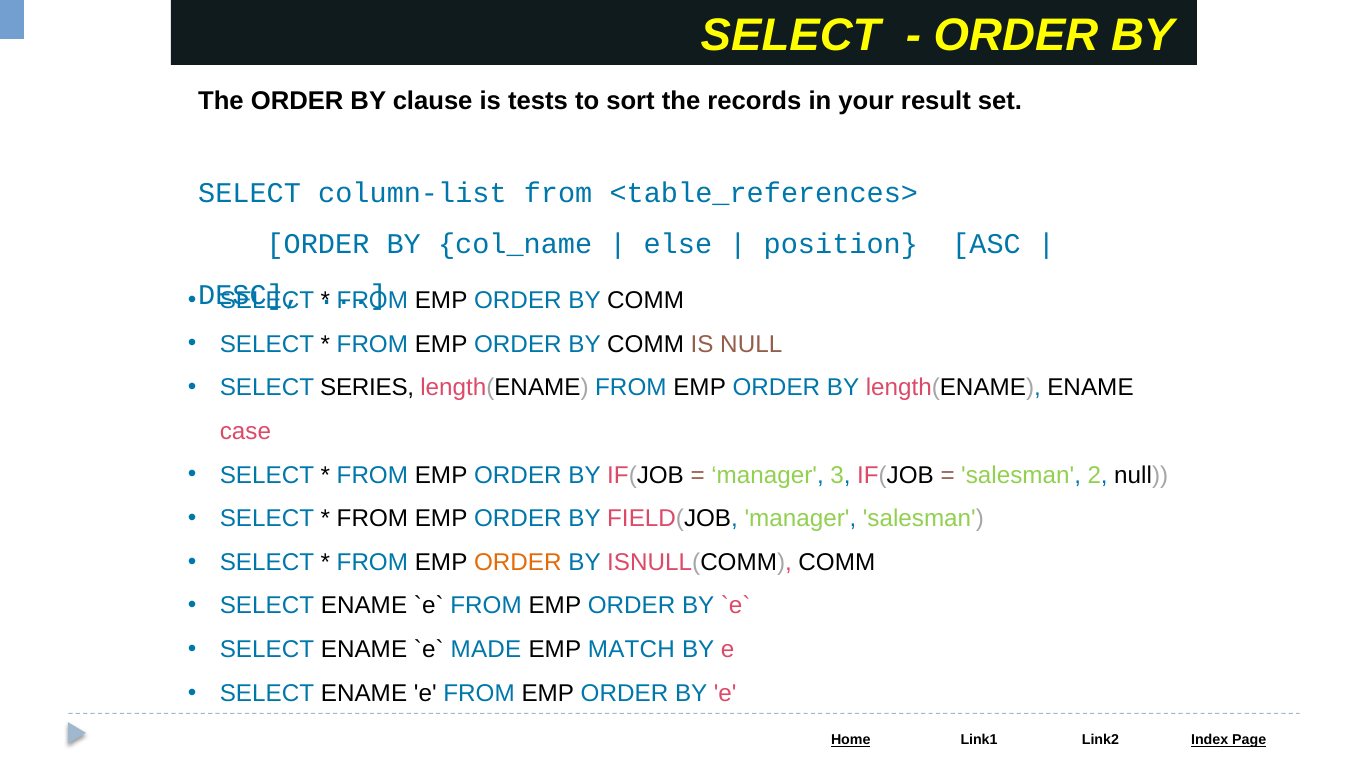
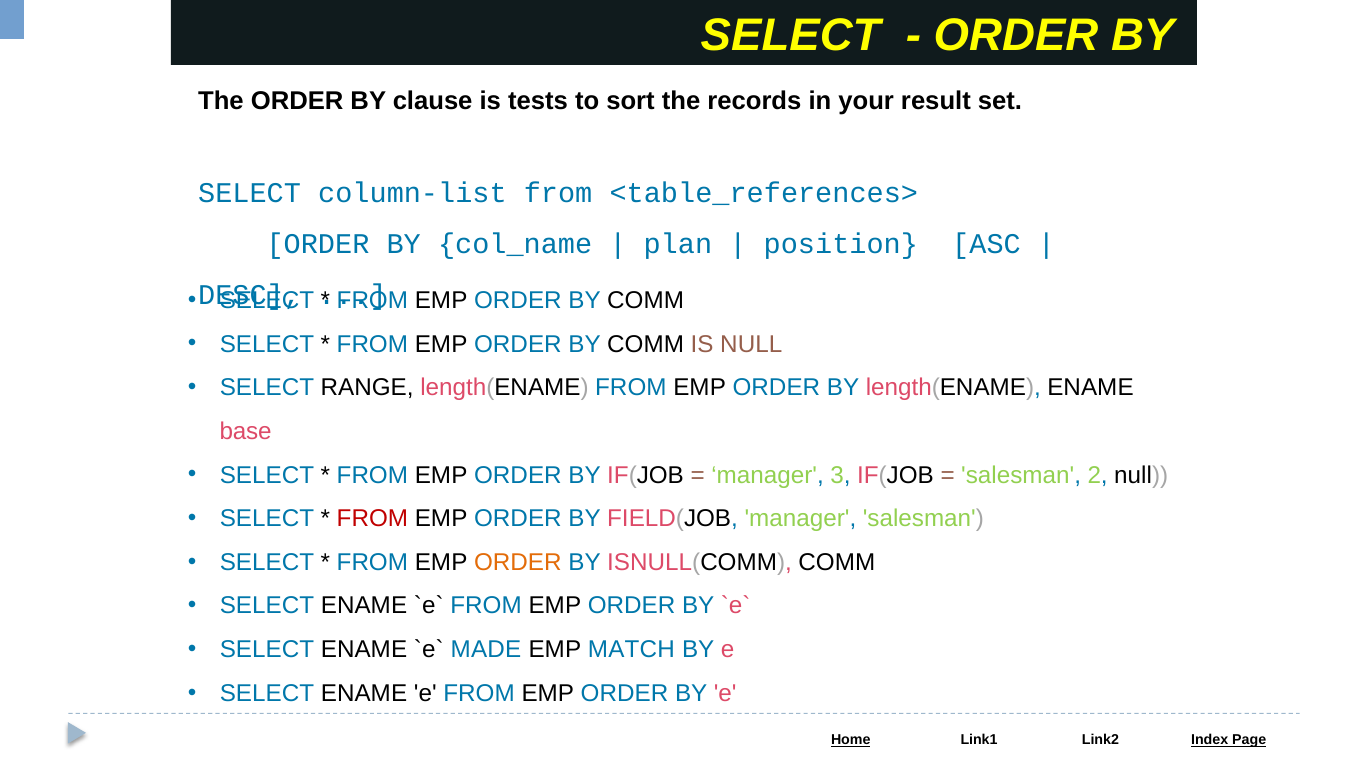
else: else -> plan (678, 244)
SERIES: SERIES -> RANGE (367, 387)
case: case -> base (246, 431)
FROM colour: black -> red (372, 518)
